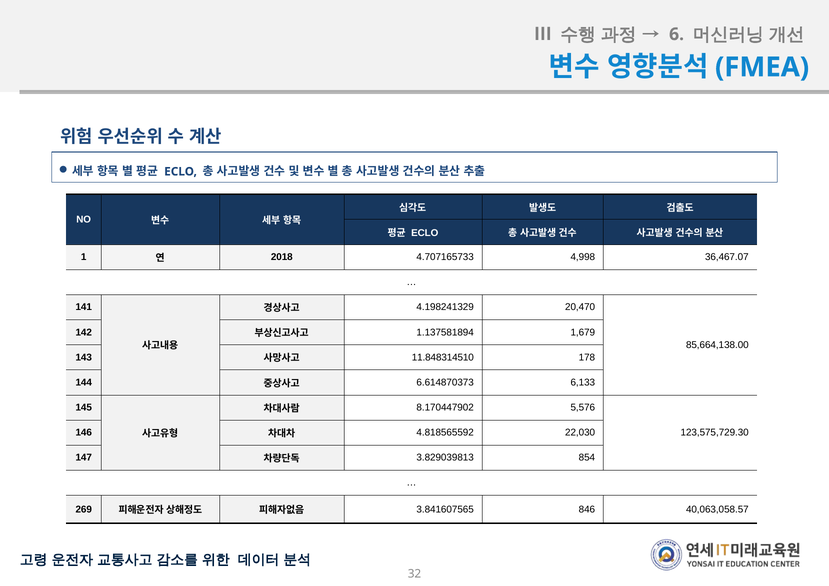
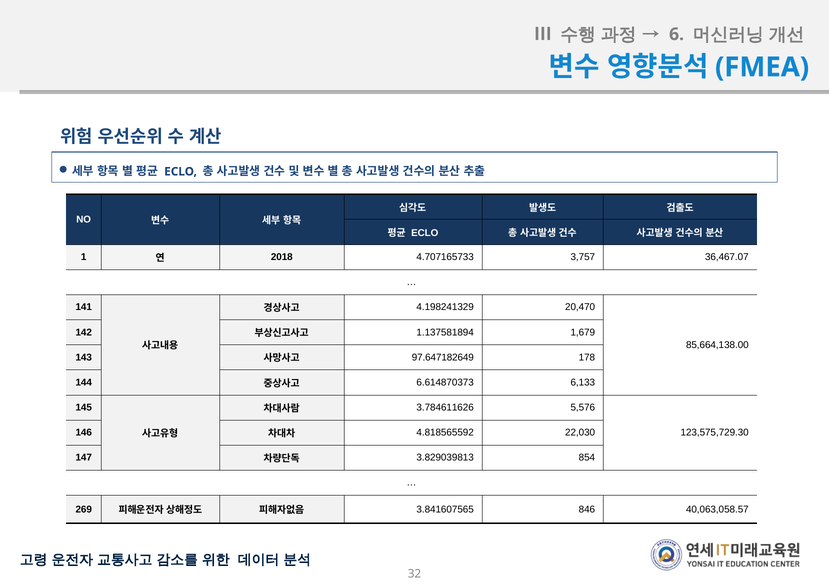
4,998: 4,998 -> 3,757 (583, 257)
11.848314510: 11.848314510 -> 97.647182649 (443, 357)
8.170447902: 8.170447902 -> 3.784611626 (445, 408)
